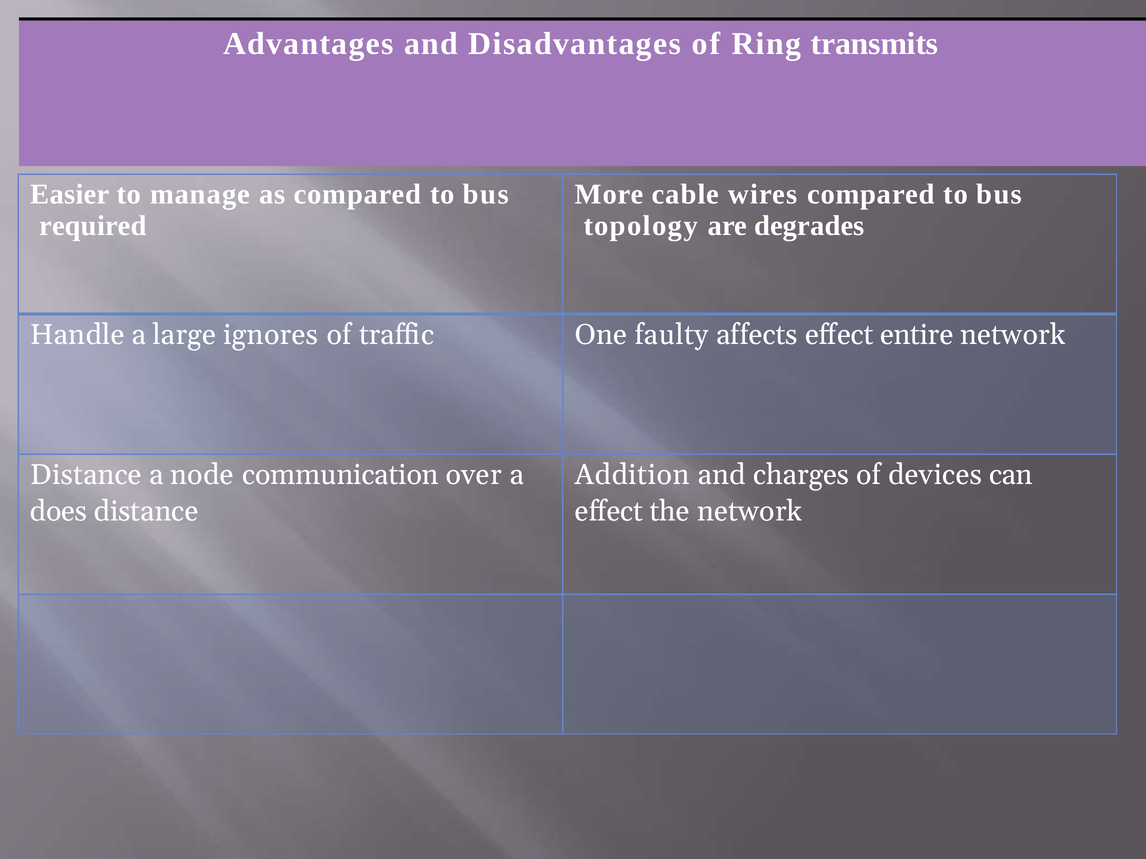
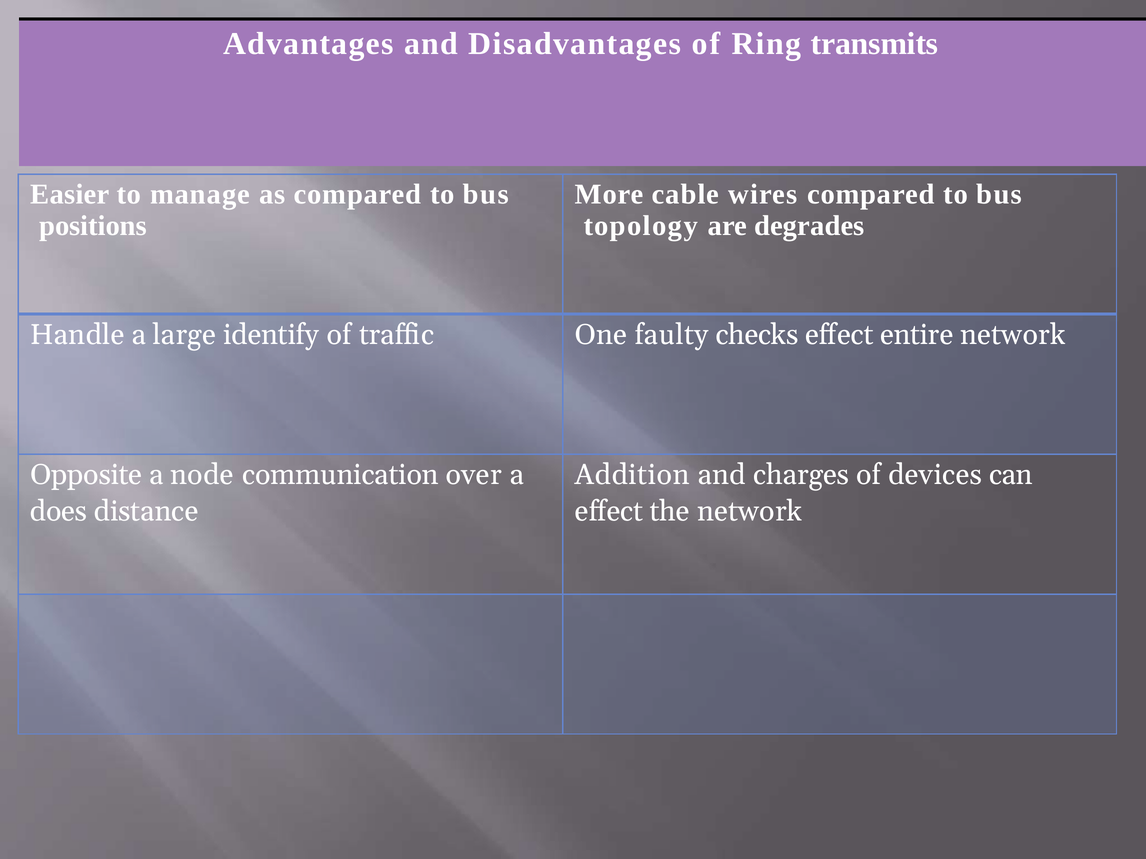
required: required -> positions (93, 226)
ignores: ignores -> identify (271, 335)
affects: affects -> checks (757, 335)
Distance: Distance -> Opposite (86, 475)
